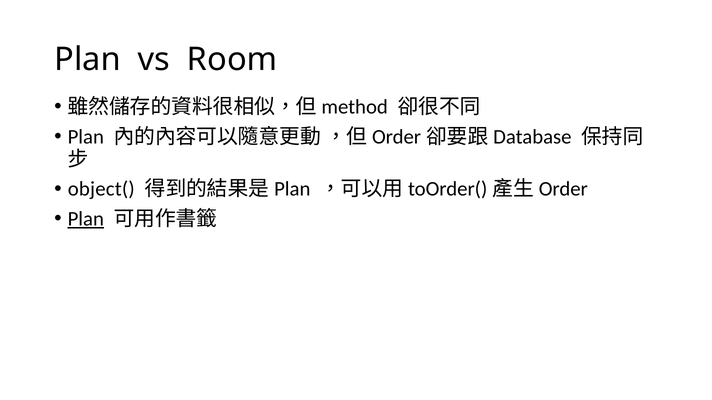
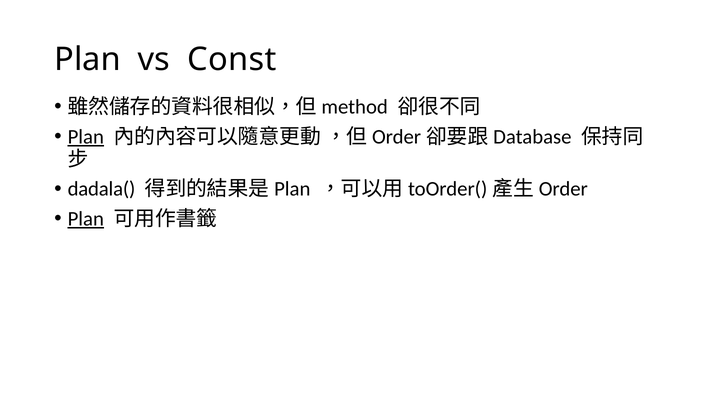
Room: Room -> Const (232, 60)
Plan underline: none -> present (86, 137)
object(: object( -> dadala( (101, 189)
